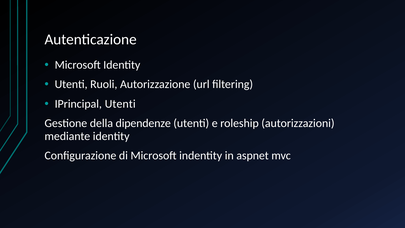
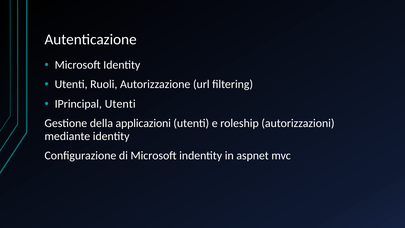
dipendenze: dipendenze -> applicazioni (143, 123)
